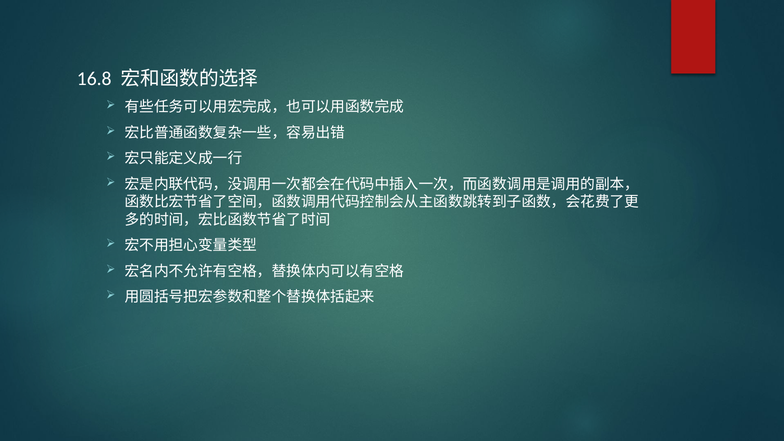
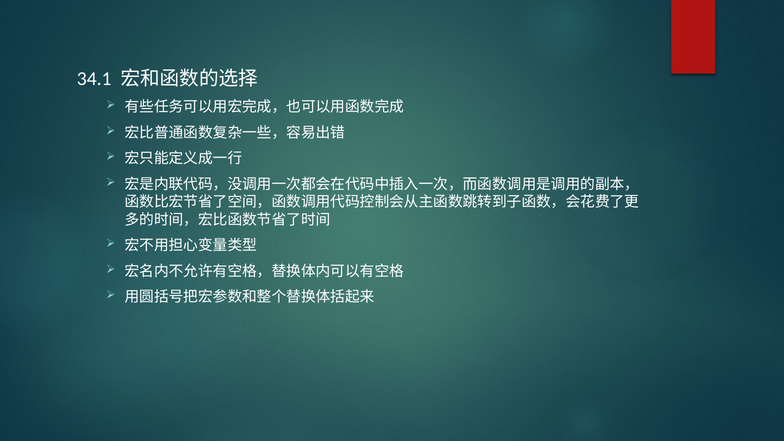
16.8: 16.8 -> 34.1 (94, 79)
